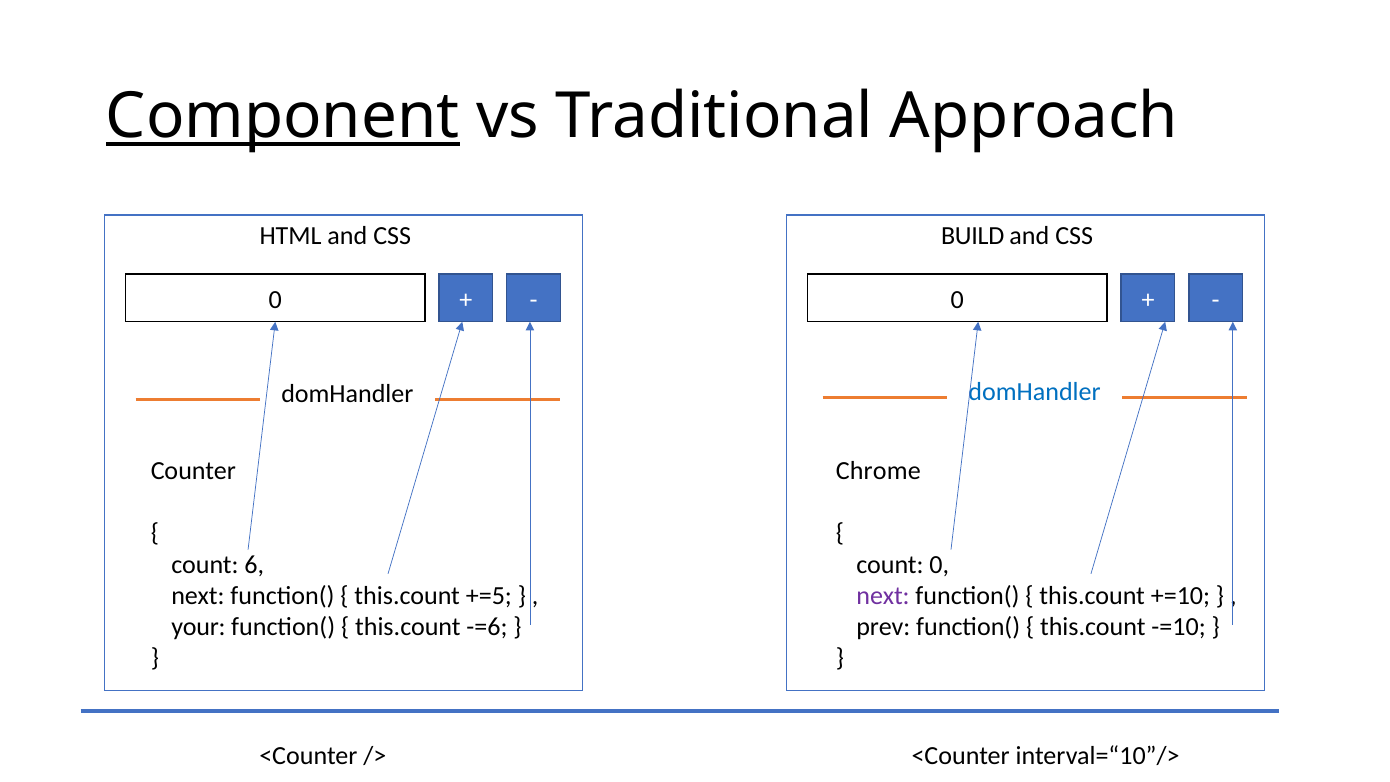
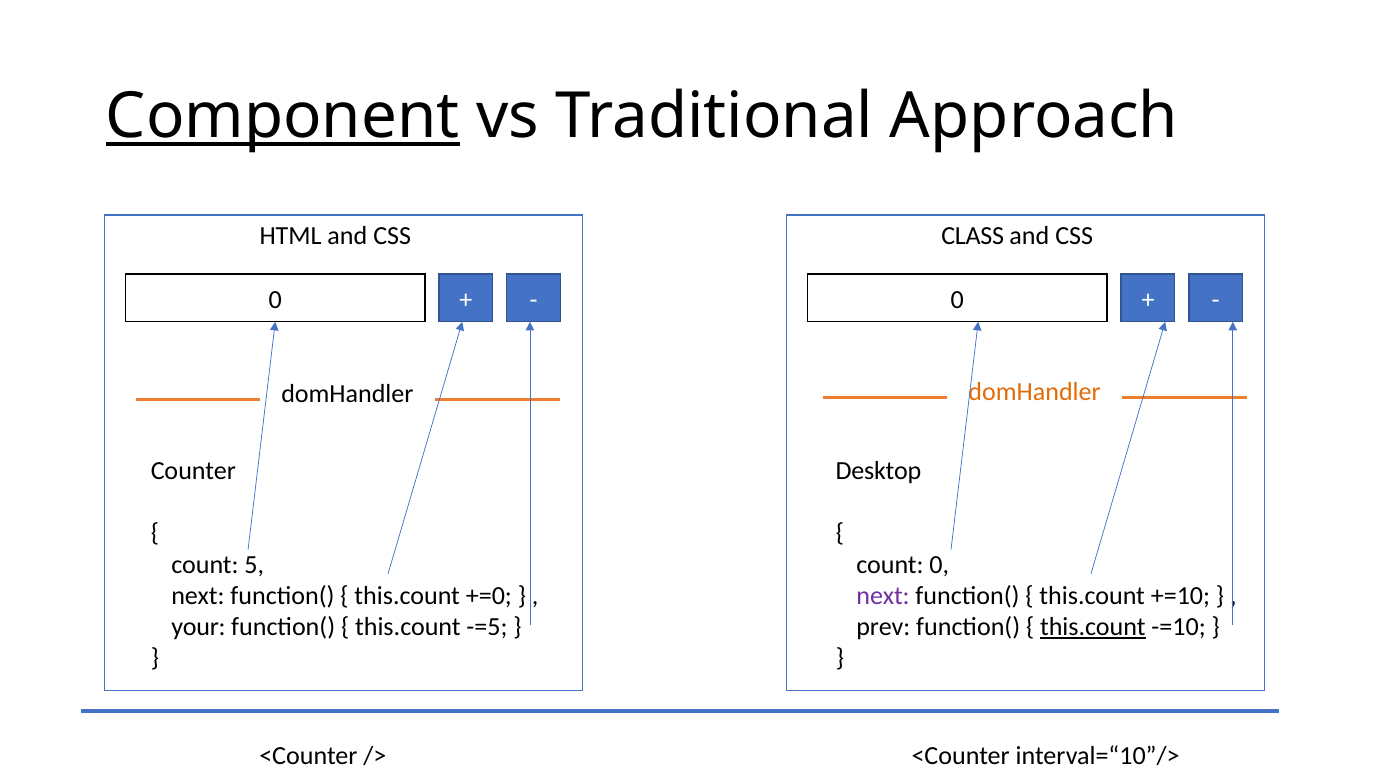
BUILD: BUILD -> CLASS (973, 236)
domHandler colour: blue -> orange (1035, 392)
Chrome: Chrome -> Desktop (878, 470)
6: 6 -> 5 (254, 564)
+=5: +=5 -> +=0 (489, 596)
-=6: -=6 -> -=5 (487, 627)
this.count underline: none -> present (1093, 627)
